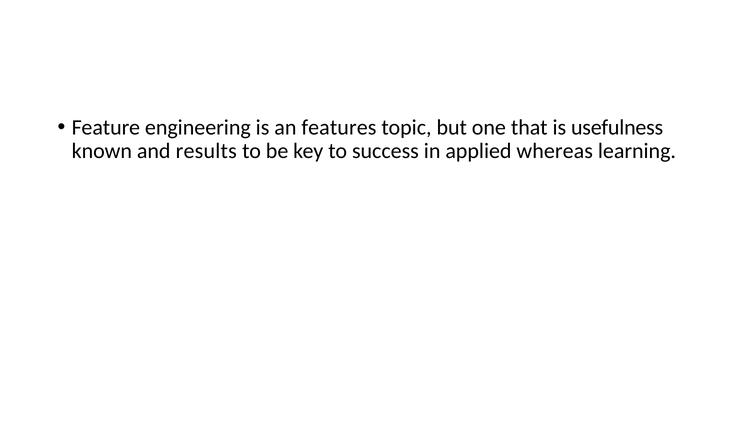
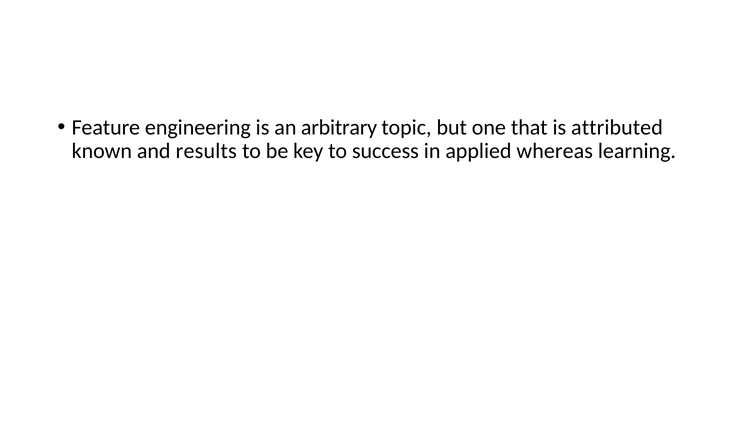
features: features -> arbitrary (339, 128)
usefulness: usefulness -> attributed (617, 128)
